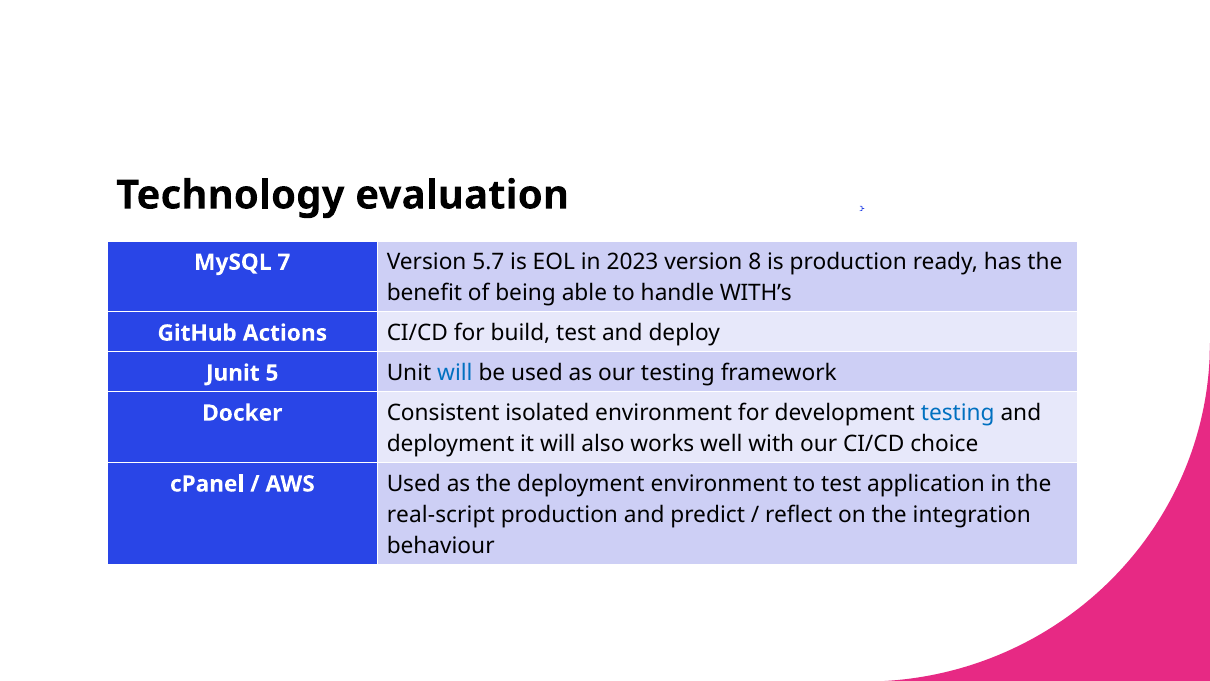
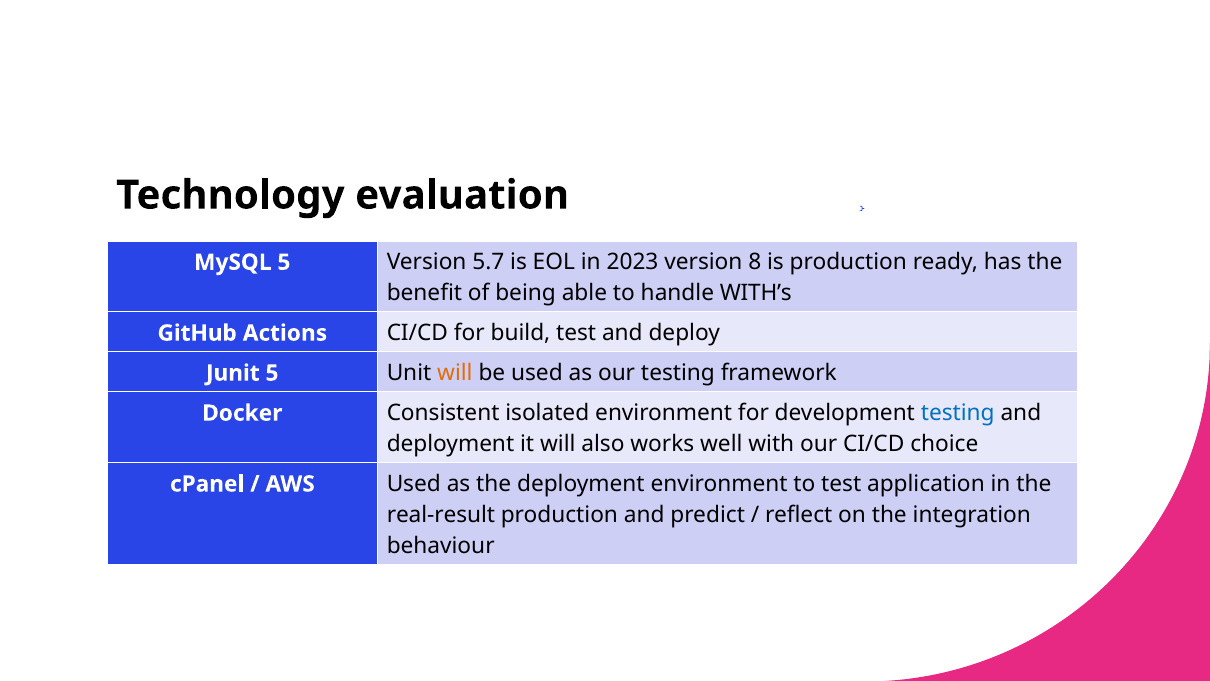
MySQL 7: 7 -> 5 (284, 262)
will colour: blue -> orange (455, 373)
real-script: real-script -> real-result (441, 515)
